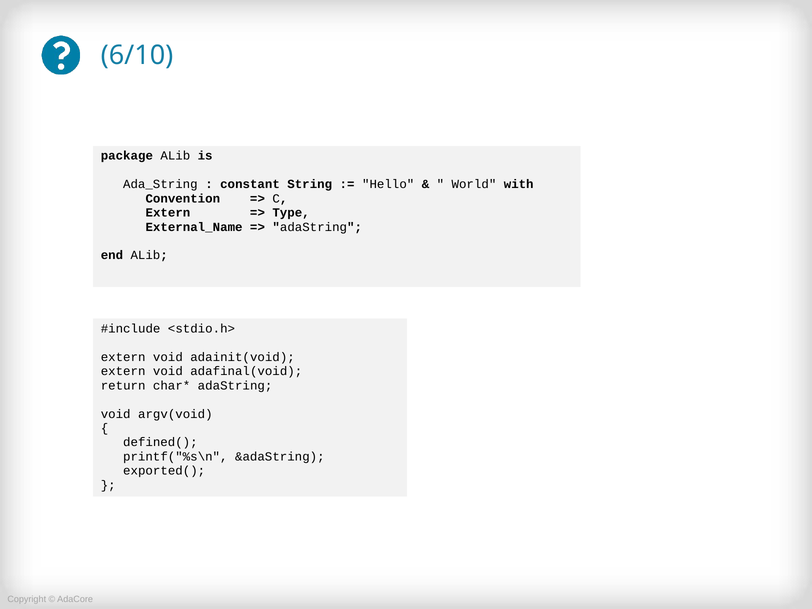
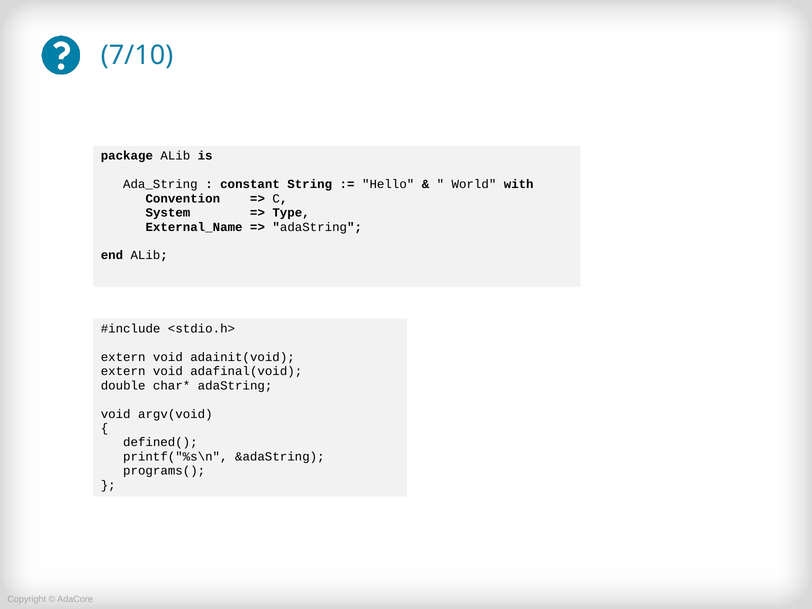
6/10: 6/10 -> 7/10 (137, 55)
Extern: Extern -> System (168, 213)
return: return -> double (123, 385)
exported(: exported( -> programs( (164, 471)
